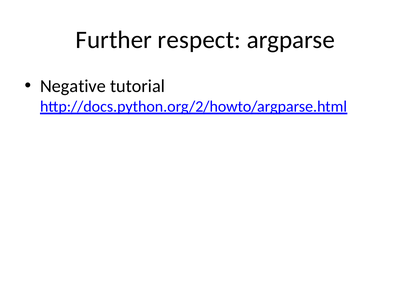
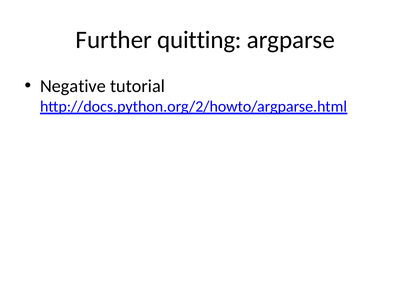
respect: respect -> quitting (199, 40)
